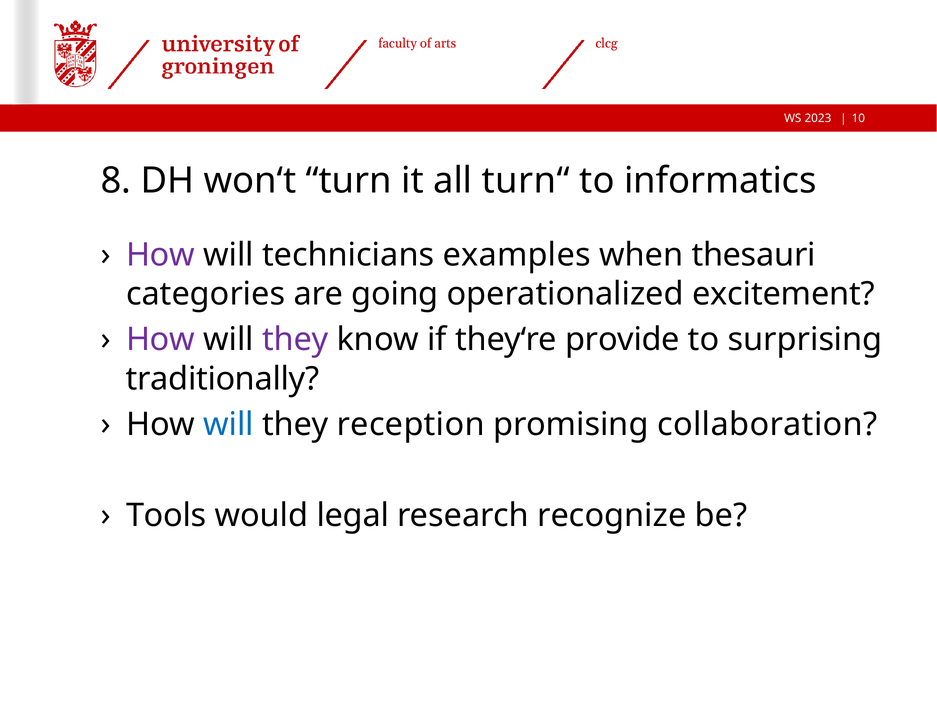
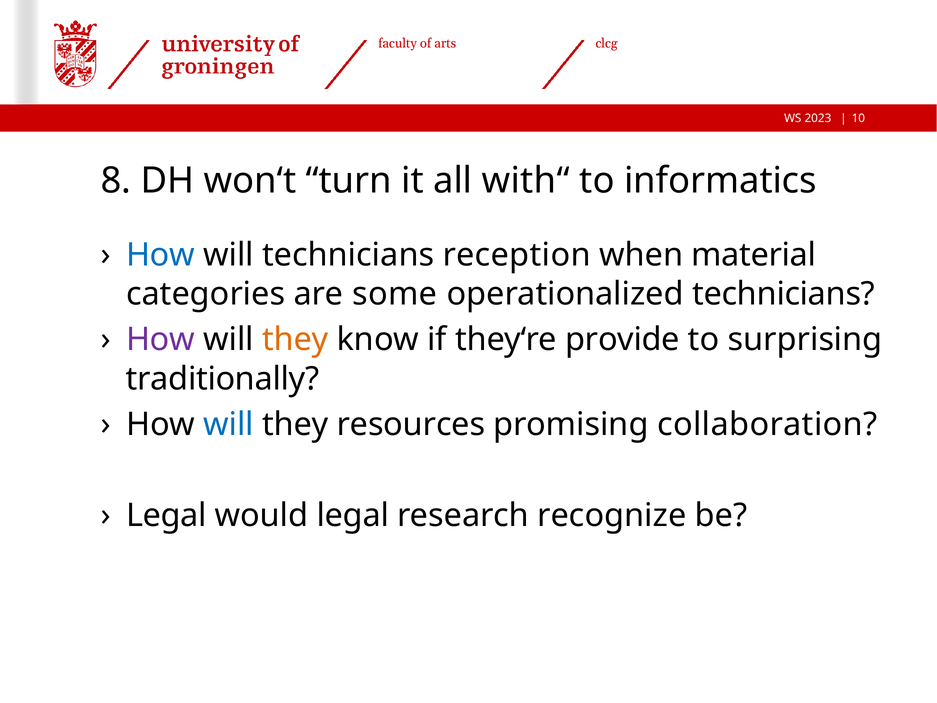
turn“: turn“ -> with“ (526, 181)
How colour: purple -> blue (161, 255)
examples: examples -> reception (517, 255)
thesauri: thesauri -> material (754, 255)
going: going -> some (395, 294)
operationalized excitement: excitement -> technicians (784, 294)
they colour: purple -> orange (295, 340)
reception: reception -> resources (411, 424)
Tools: Tools -> Legal (166, 515)
